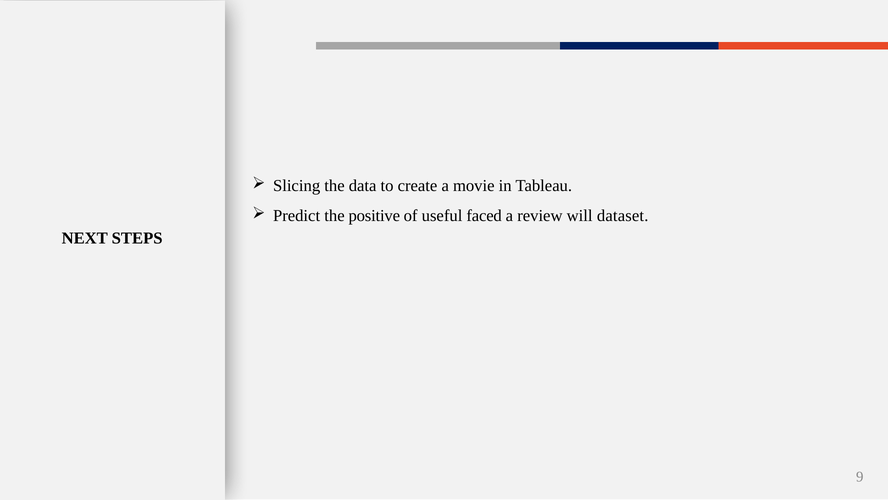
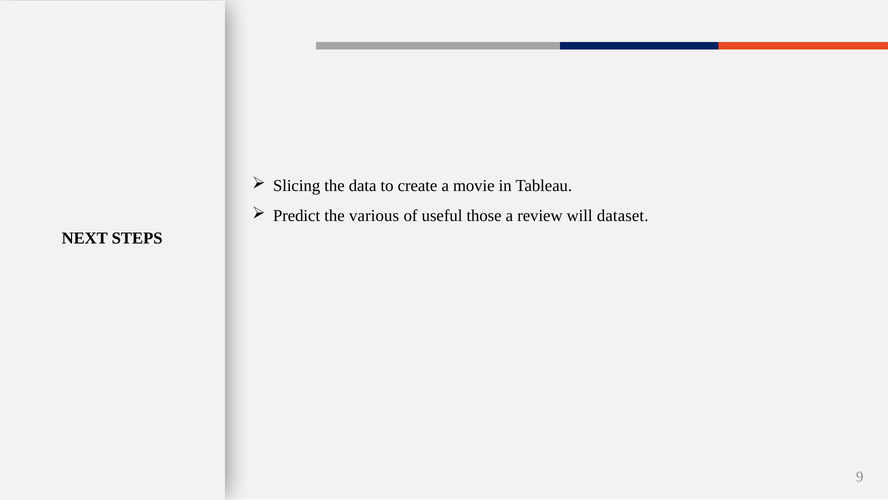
positive: positive -> various (374, 216)
faced: faced -> those (484, 216)
